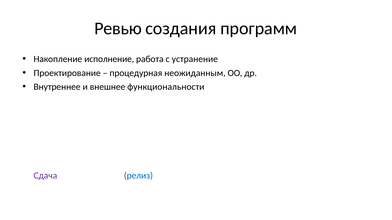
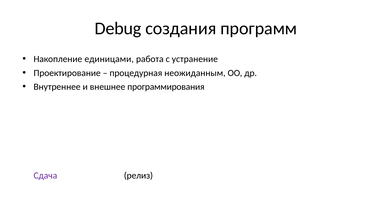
Ревью: Ревью -> Debug (118, 28)
исполнение: исполнение -> единицами (109, 59)
функциональности: функциональности -> программирования (166, 87)
релиз colour: blue -> black (138, 176)
